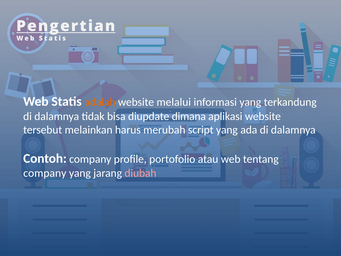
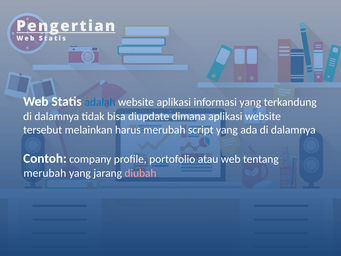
adalah colour: orange -> blue (100, 102)
website melalui: melalui -> aplikasi (174, 102)
company: company -> merubah (45, 173)
